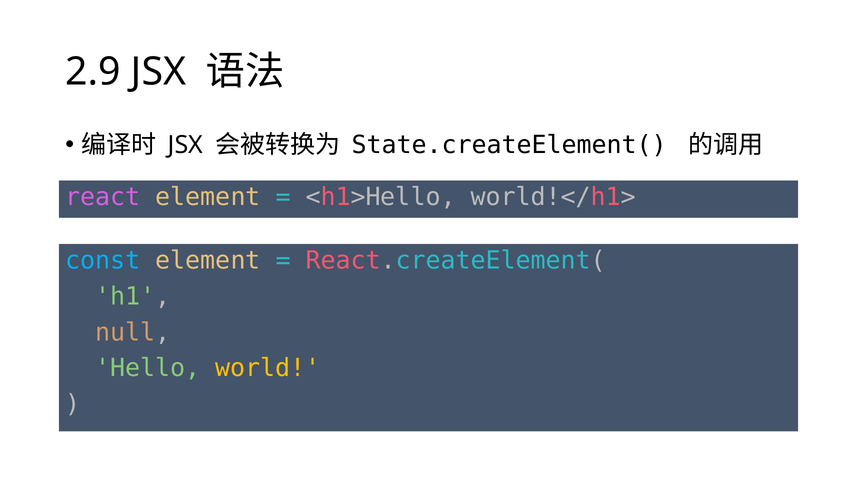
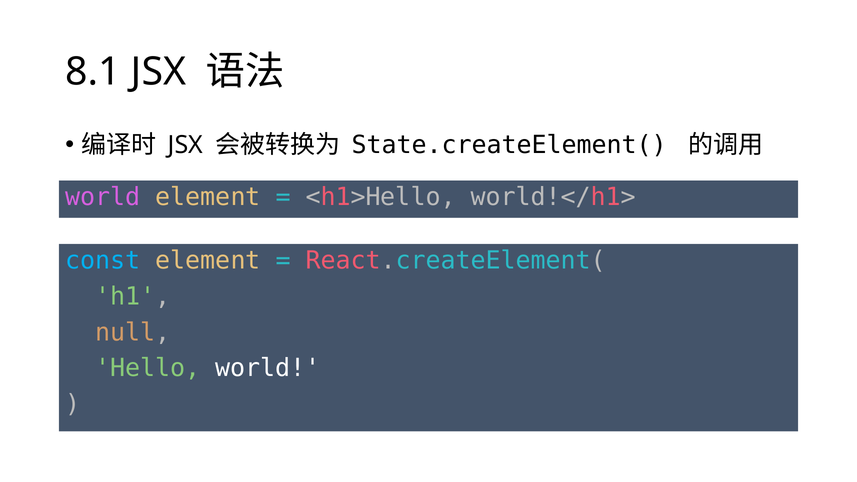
2.9: 2.9 -> 8.1 (93, 72)
react: react -> world (103, 197)
world colour: yellow -> white (268, 368)
